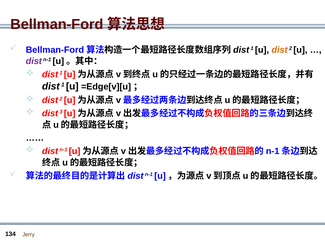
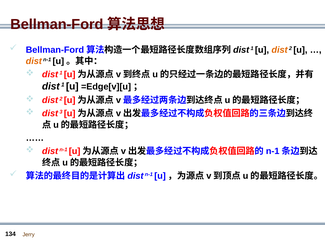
dist colour: purple -> orange (34, 61)
